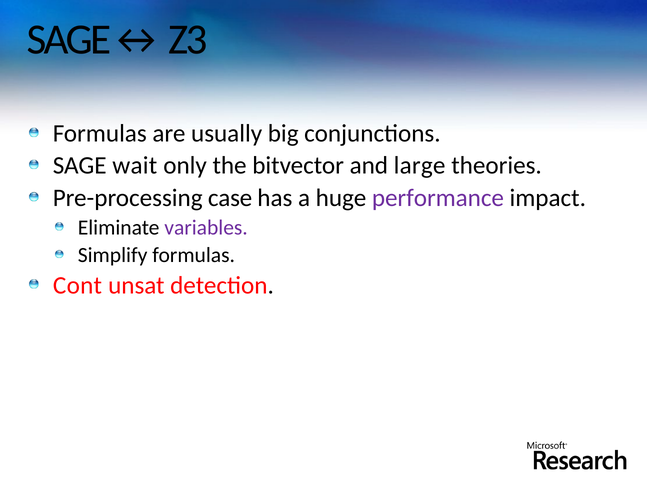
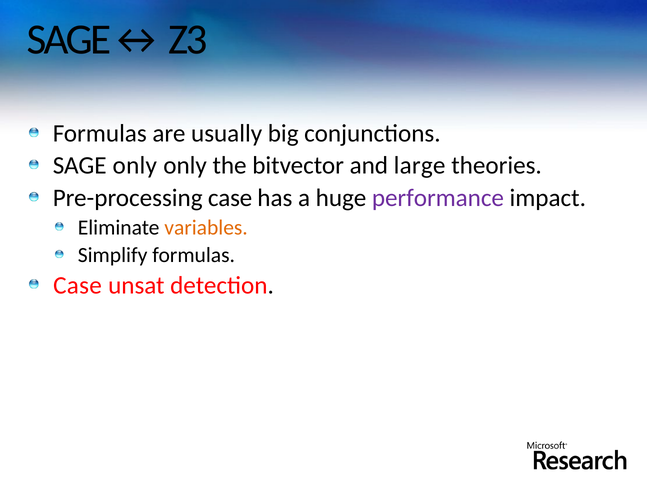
SAGE wait: wait -> only (135, 166)
variables colour: purple -> orange (206, 228)
Cont: Cont -> Case (77, 285)
